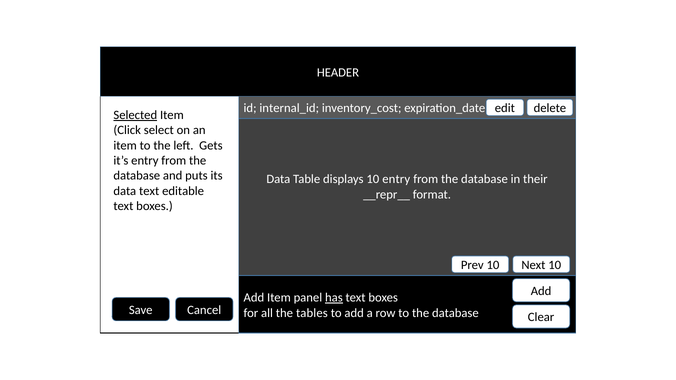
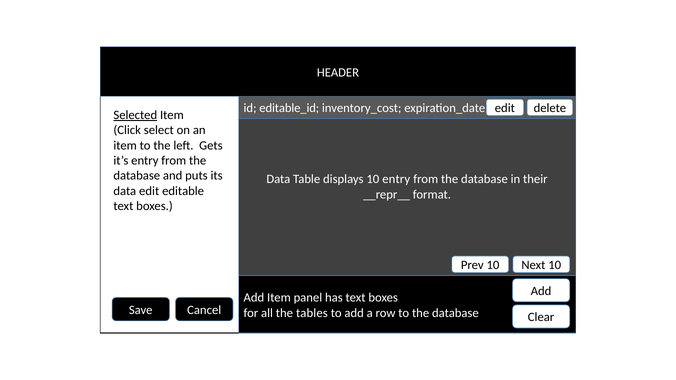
internal_id: internal_id -> editable_id (289, 108)
data text: text -> edit (149, 191)
has underline: present -> none (334, 298)
